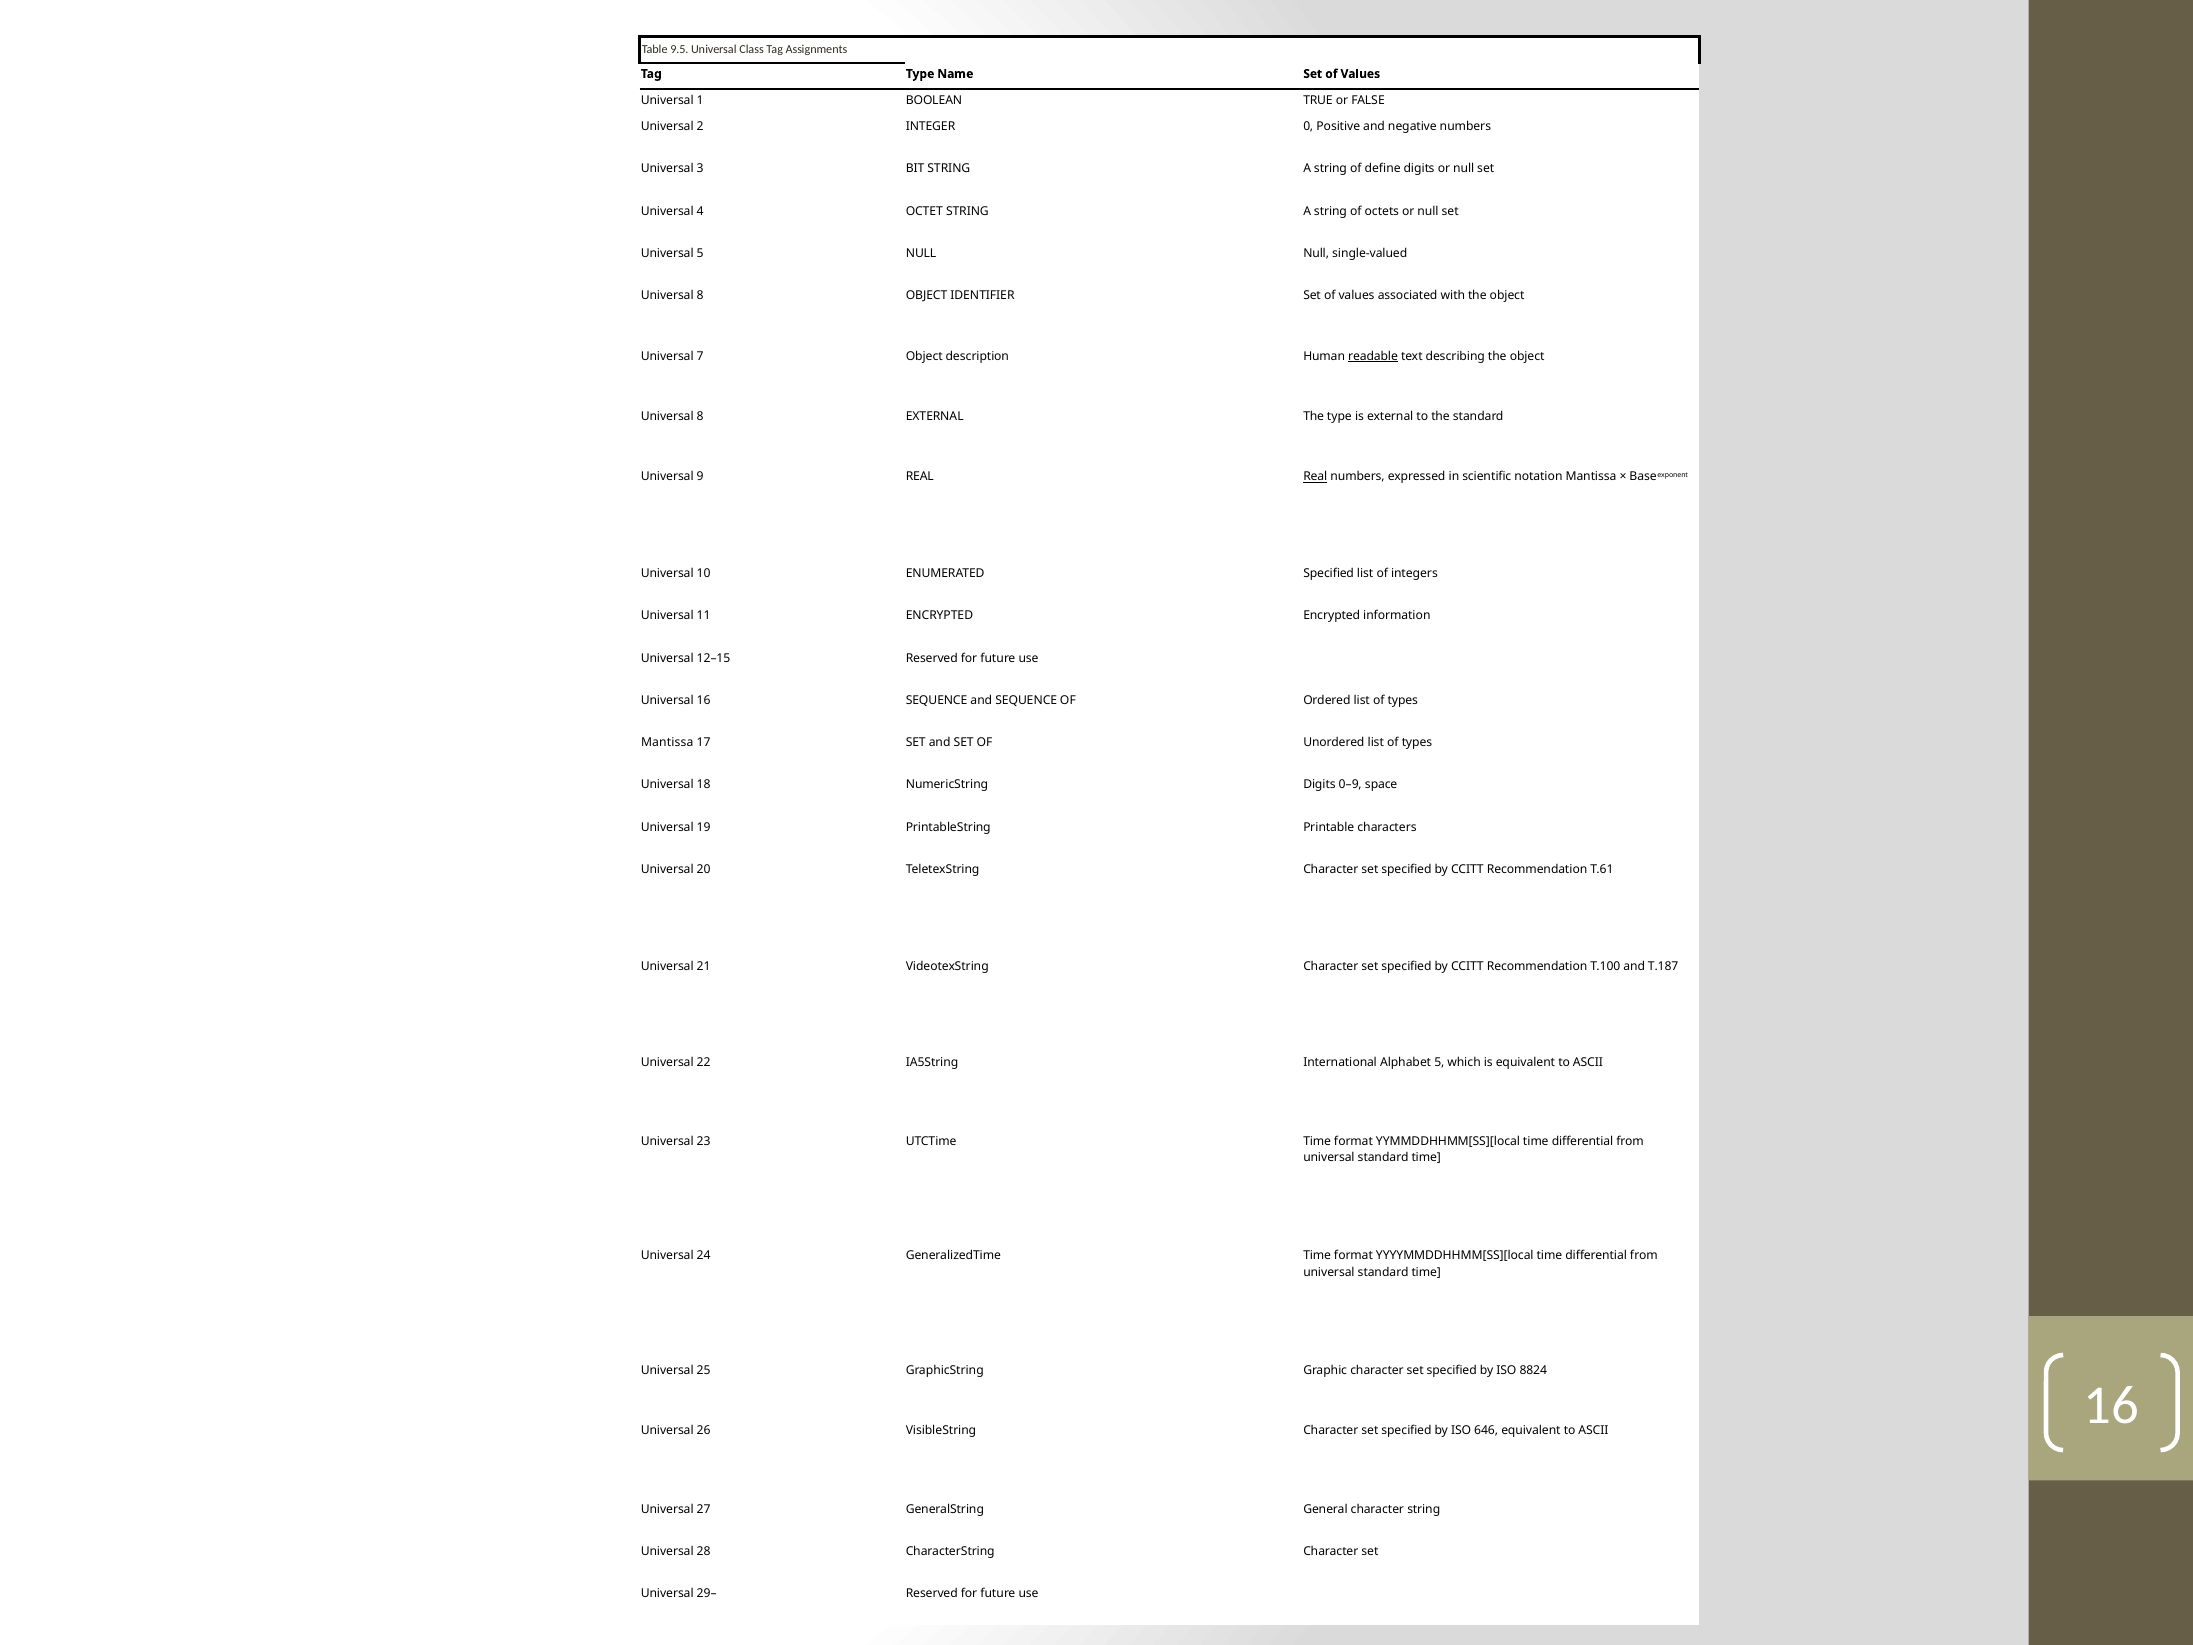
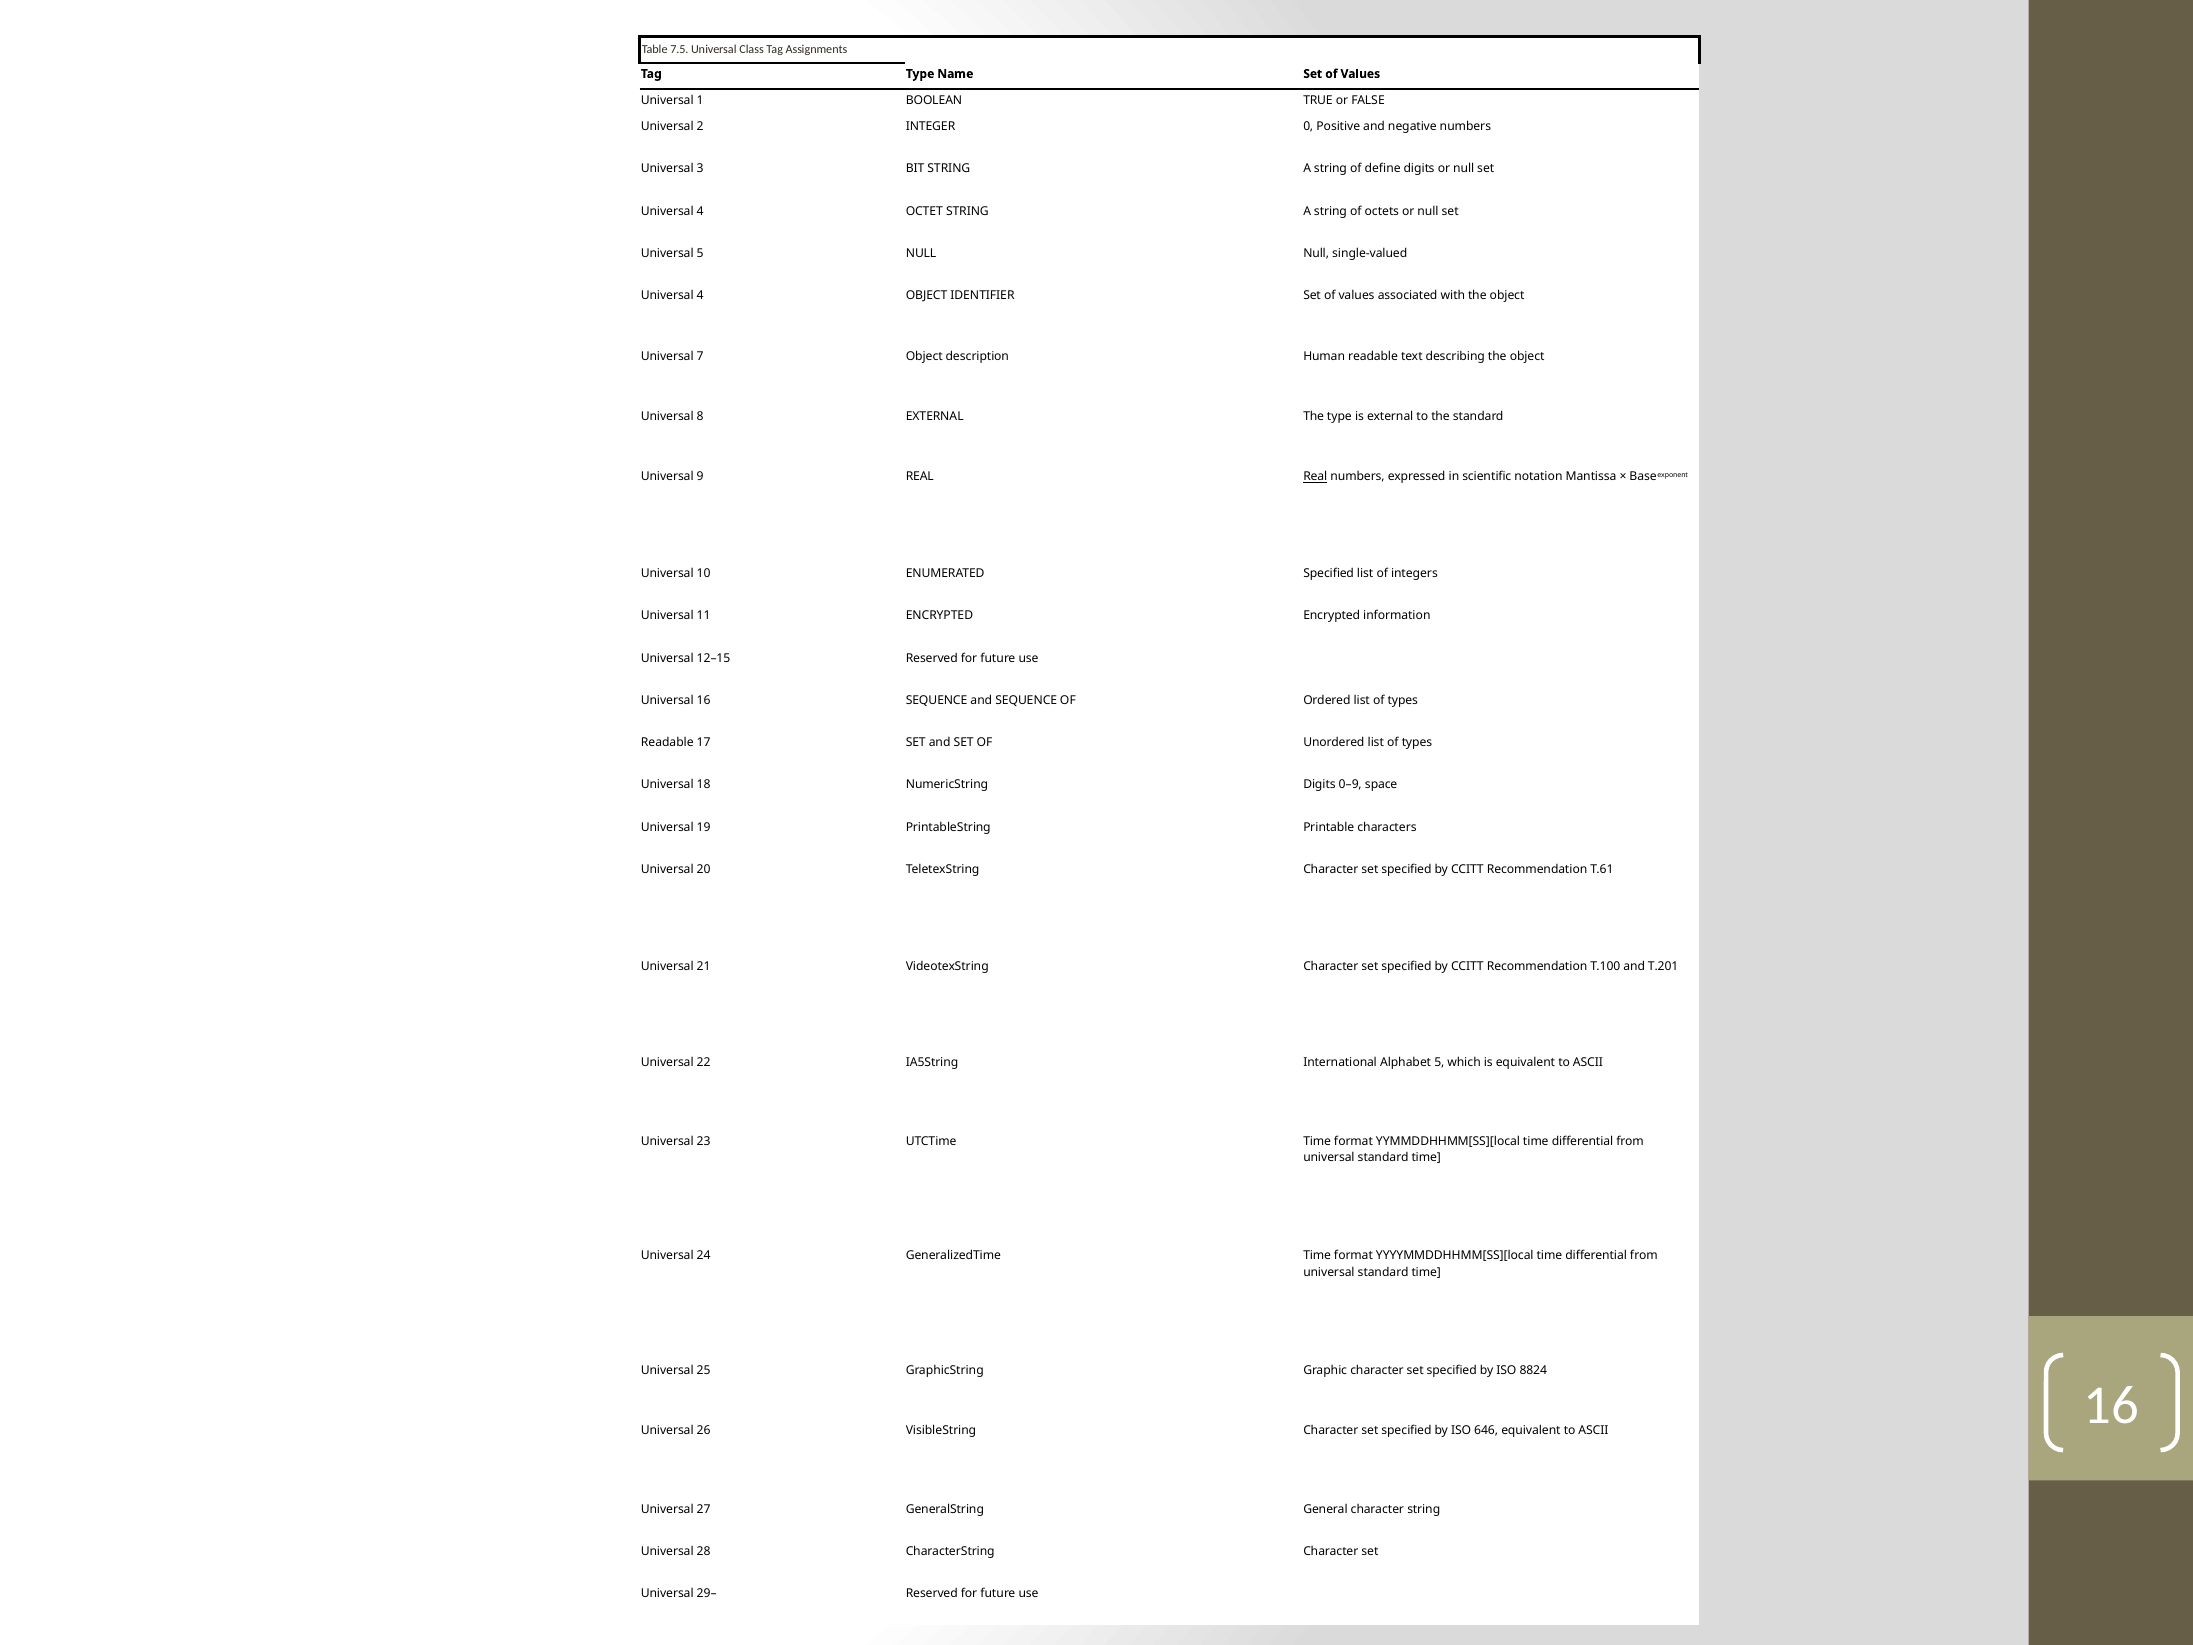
9.5: 9.5 -> 7.5 (679, 50)
8: 8 -> 4 (700, 296)
readable underline: present -> none (1373, 356)
Mantissa: Mantissa -> Readable (667, 743)
T.187: T.187 -> T.201 (1663, 966)
